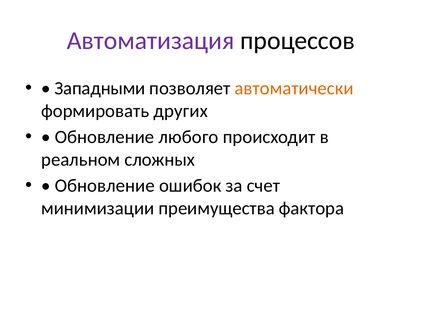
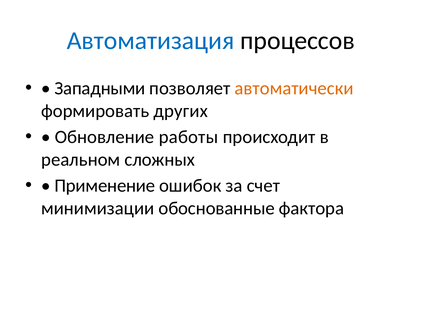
Автоматизация colour: purple -> blue (151, 41)
любого: любого -> работы (188, 137)
Обновление: Обновление -> Применение (105, 186)
преимущества: преимущества -> обоснованные (217, 209)
